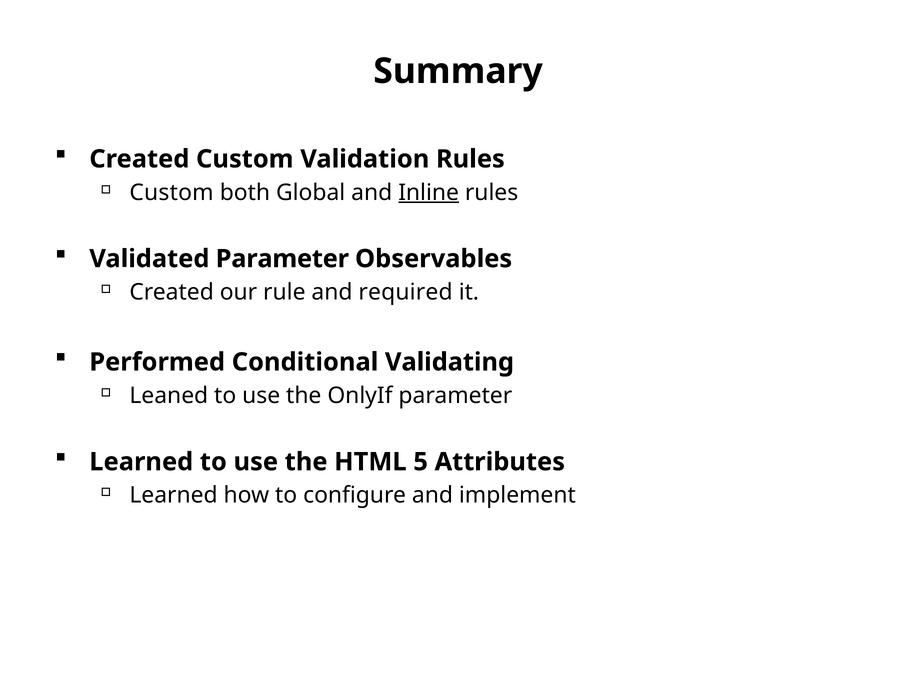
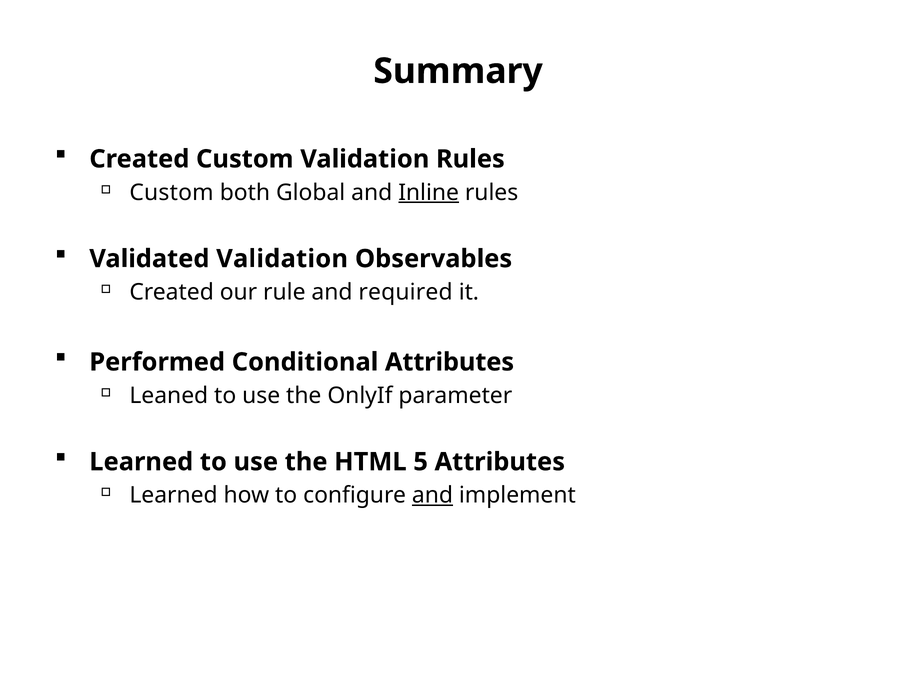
Validated Parameter: Parameter -> Validation (282, 259)
Conditional Validating: Validating -> Attributes (450, 362)
and underline: none -> present (432, 495)
